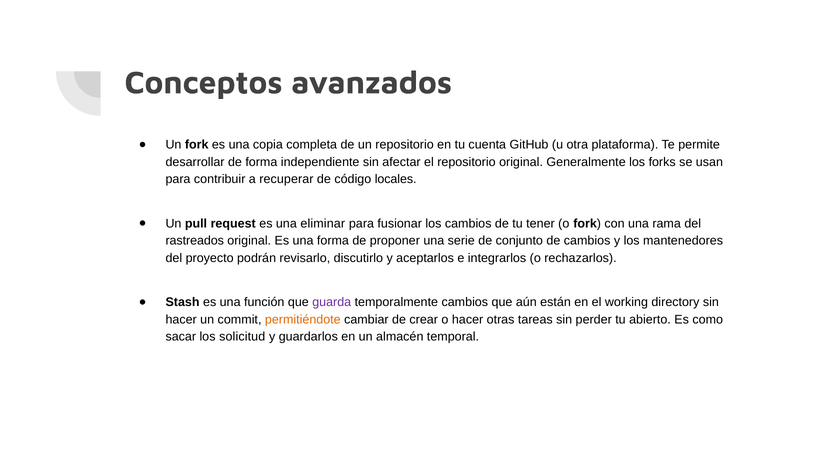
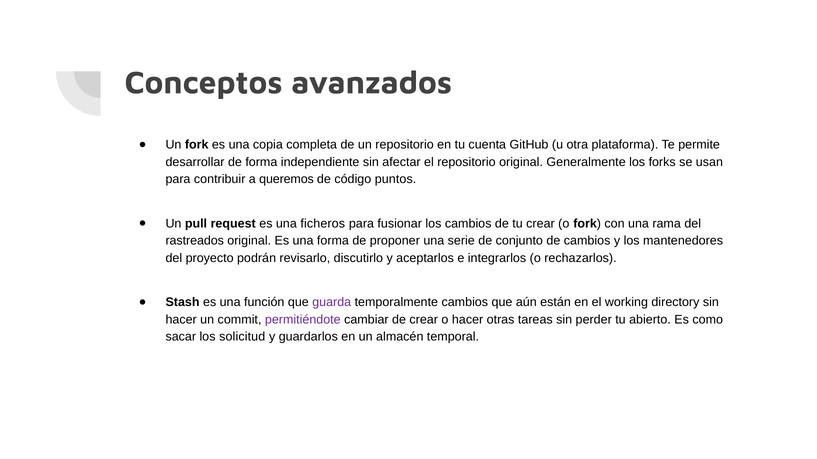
recuperar: recuperar -> queremos (287, 179)
locales: locales -> puntos (396, 179)
eliminar: eliminar -> ficheros (323, 224)
tu tener: tener -> crear (540, 224)
permitiéndote colour: orange -> purple (303, 320)
